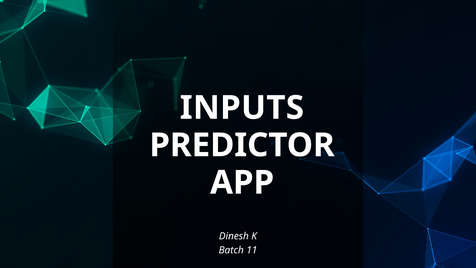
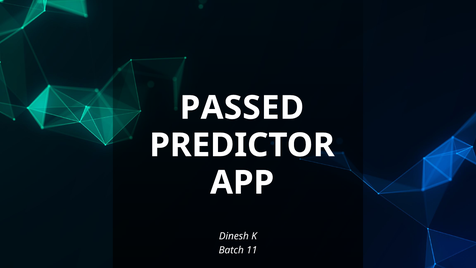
INPUTS: INPUTS -> PASSED (242, 108)
